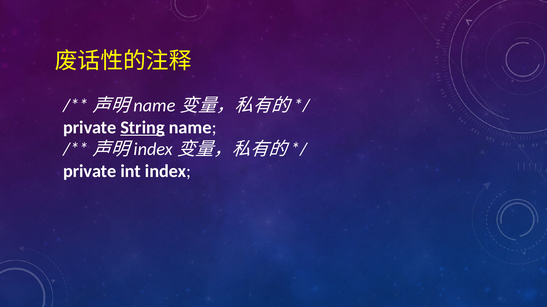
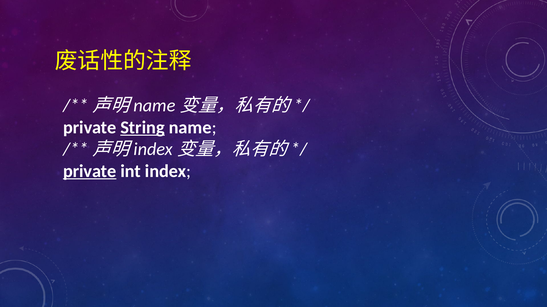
private underline: none -> present (90, 171)
